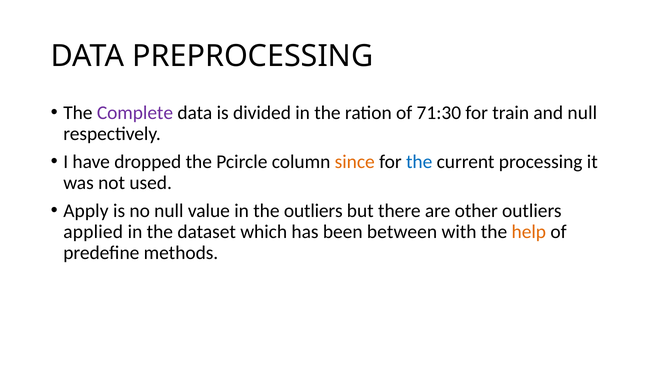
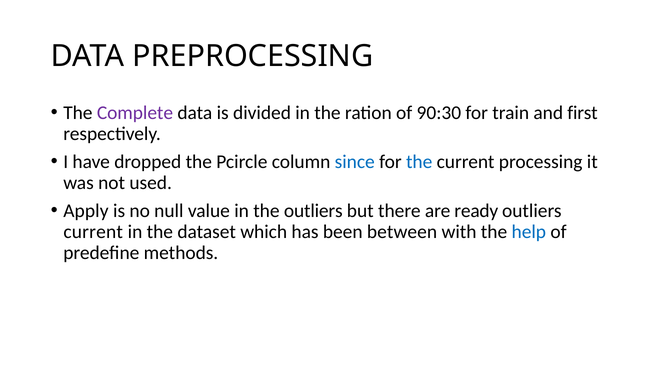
71:30: 71:30 -> 90:30 (439, 113)
and null: null -> first (582, 113)
since colour: orange -> blue (355, 162)
other: other -> ready (476, 210)
applied: applied -> current (93, 231)
help colour: orange -> blue (529, 231)
